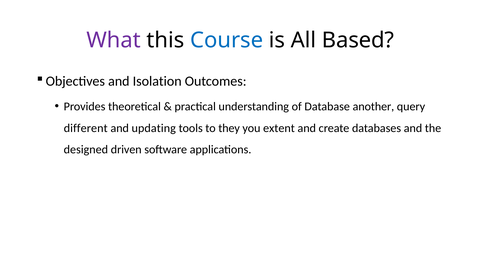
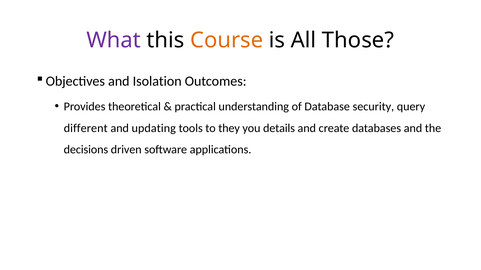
Course colour: blue -> orange (227, 40)
Based: Based -> Those (358, 40)
another: another -> security (373, 107)
extent: extent -> details (279, 128)
designed: designed -> decisions (86, 150)
